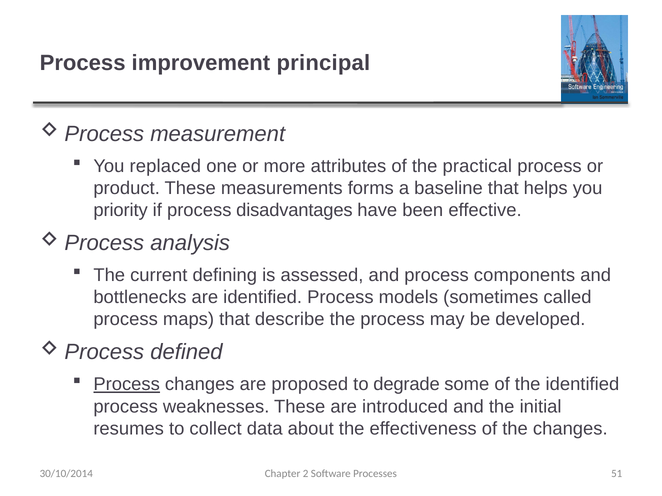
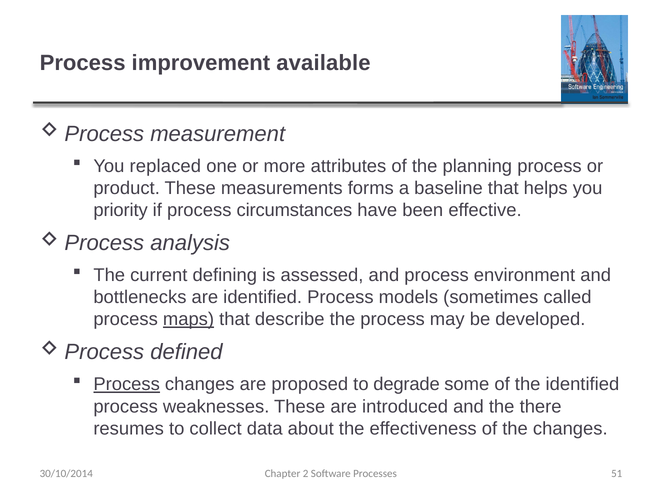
principal: principal -> available (323, 63)
practical: practical -> planning (477, 166)
disadvantages: disadvantages -> circumstances (294, 210)
components: components -> environment (525, 275)
maps underline: none -> present (189, 320)
initial: initial -> there (541, 407)
